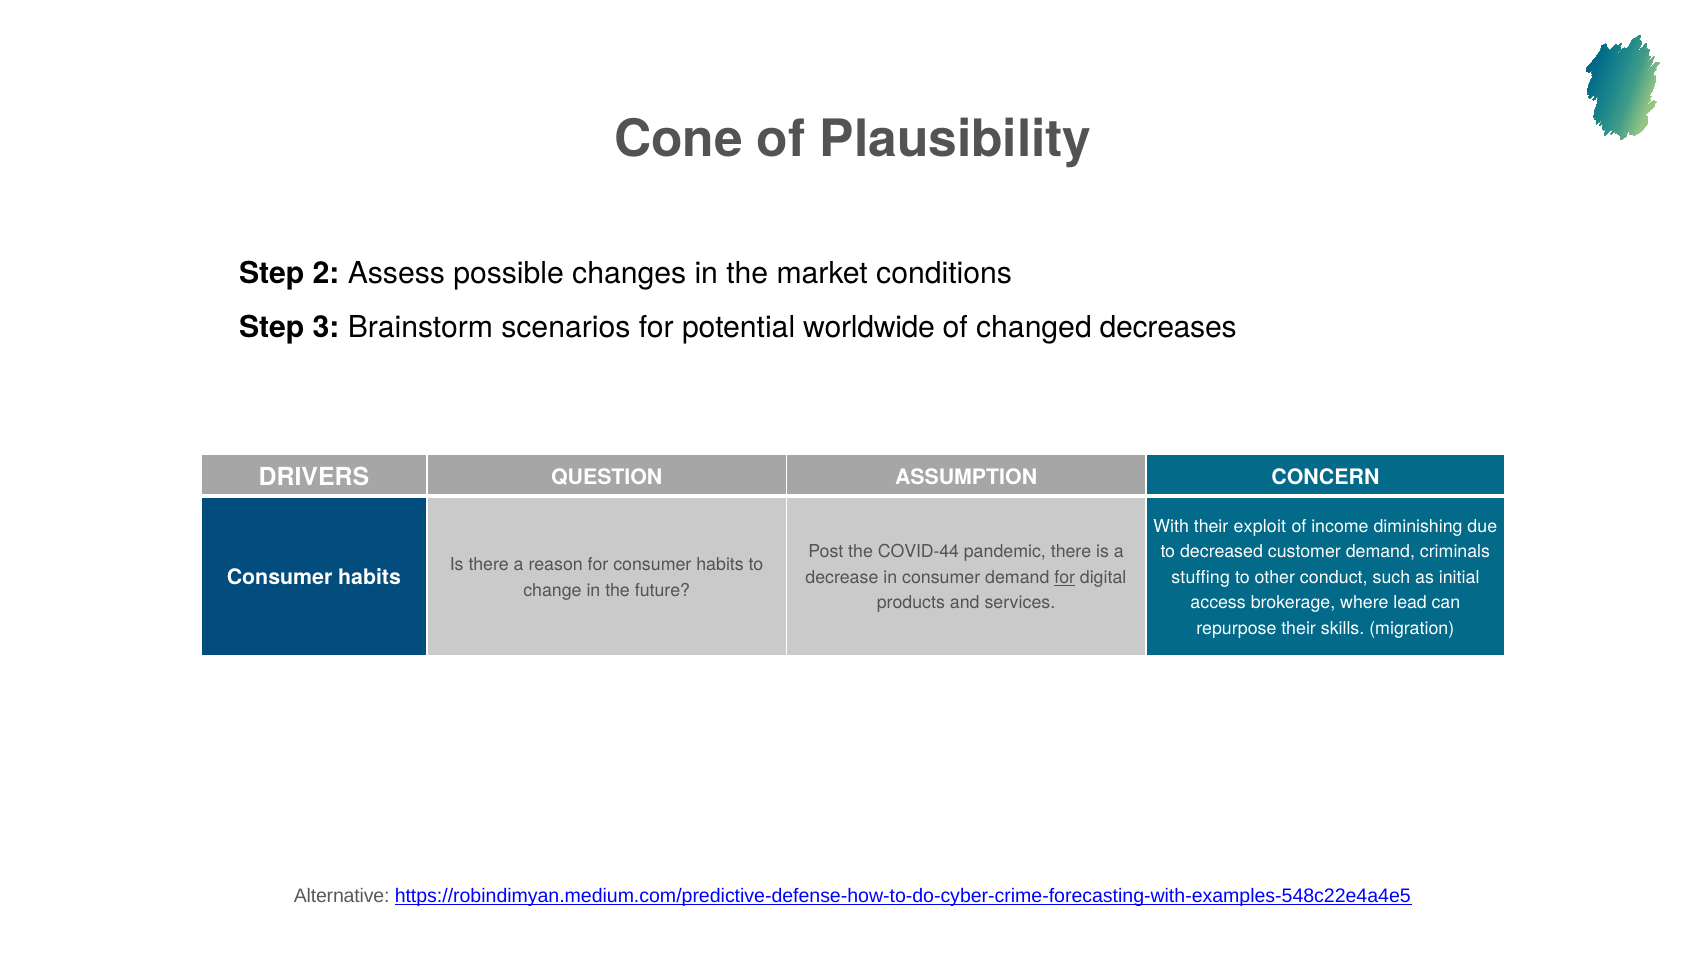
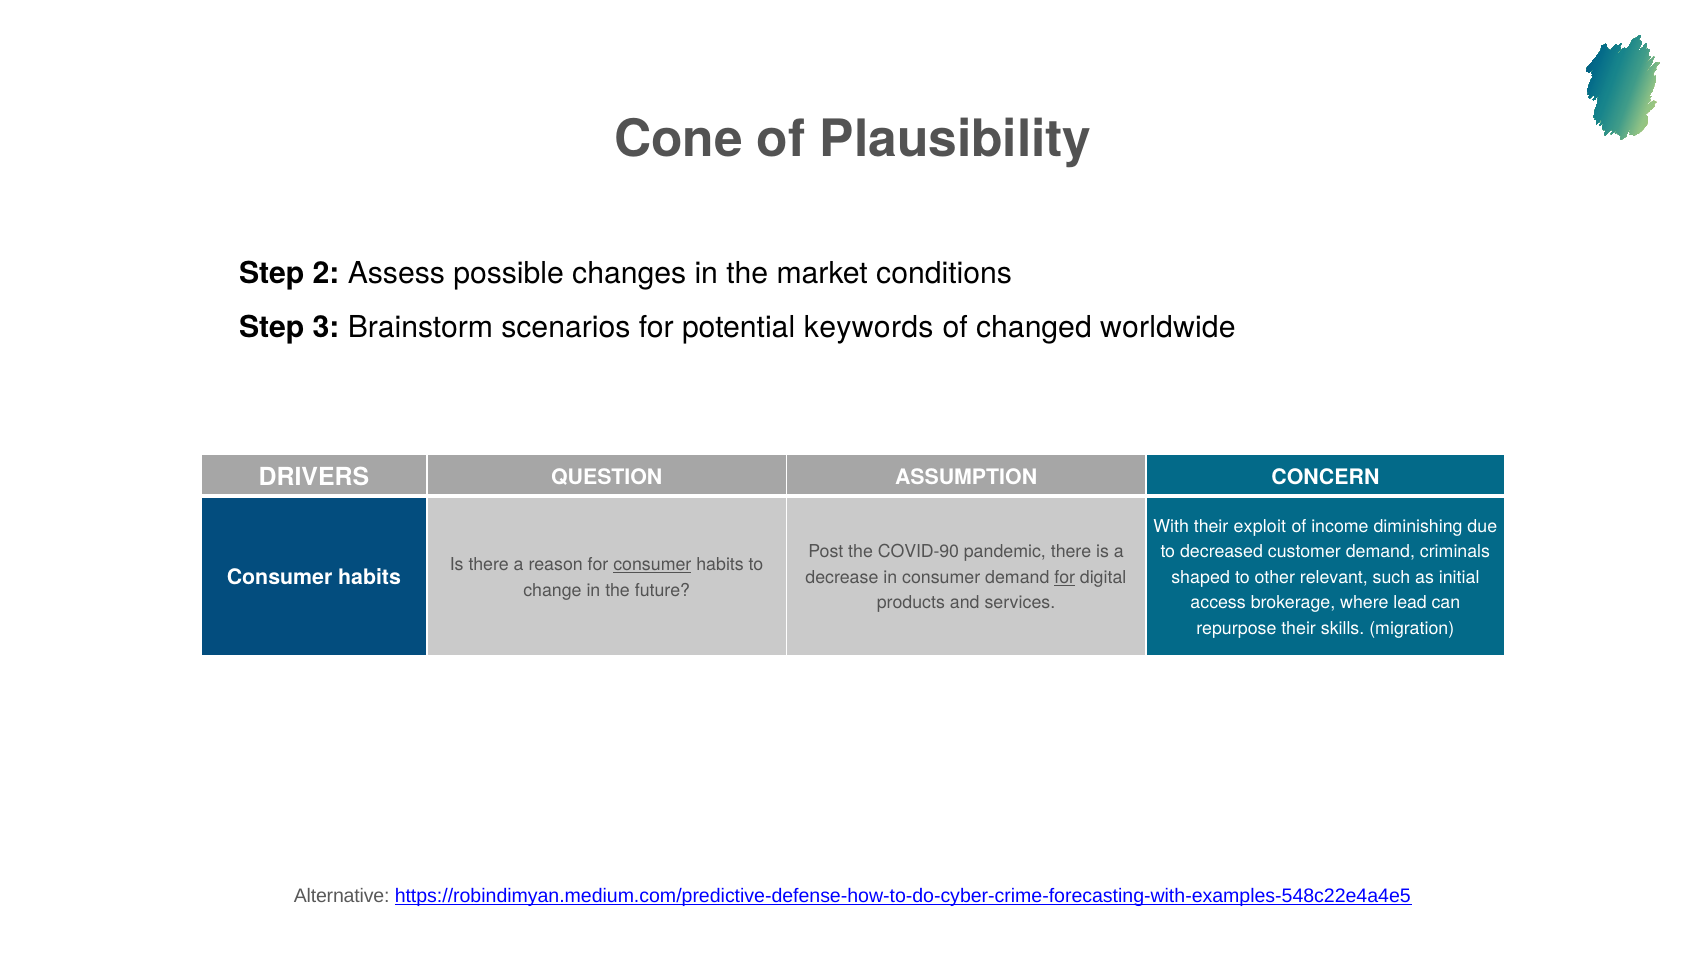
worldwide: worldwide -> keywords (869, 328)
decreases: decreases -> worldwide (1168, 328)
COVID-44: COVID-44 -> COVID-90 (918, 552)
consumer underline: none -> present (652, 565)
stuffing: stuffing -> shaped (1201, 577)
conduct: conduct -> relevant (1334, 577)
